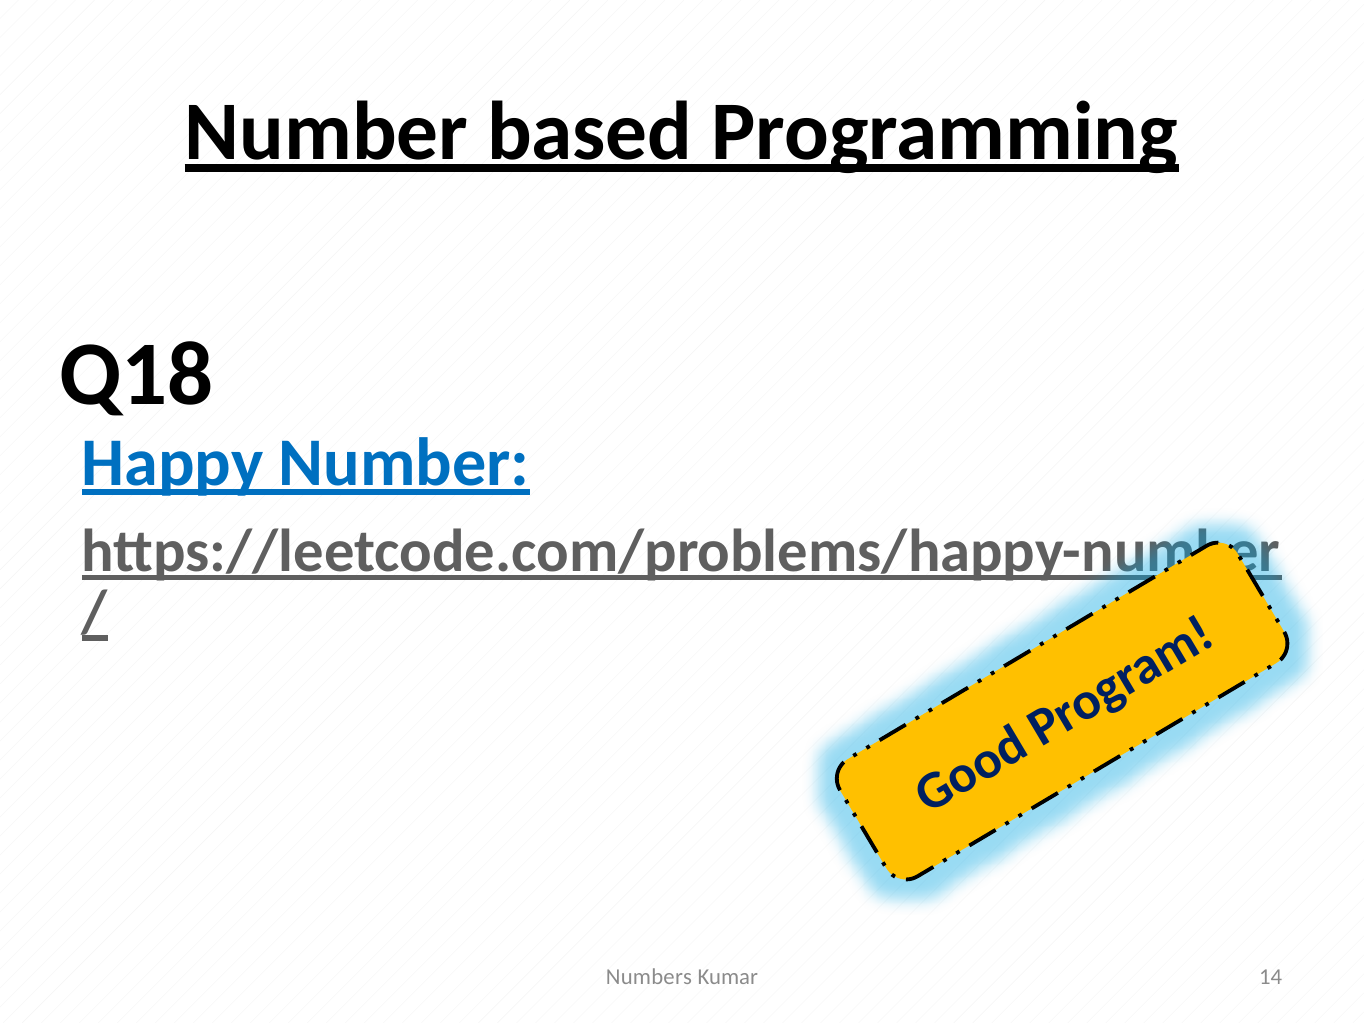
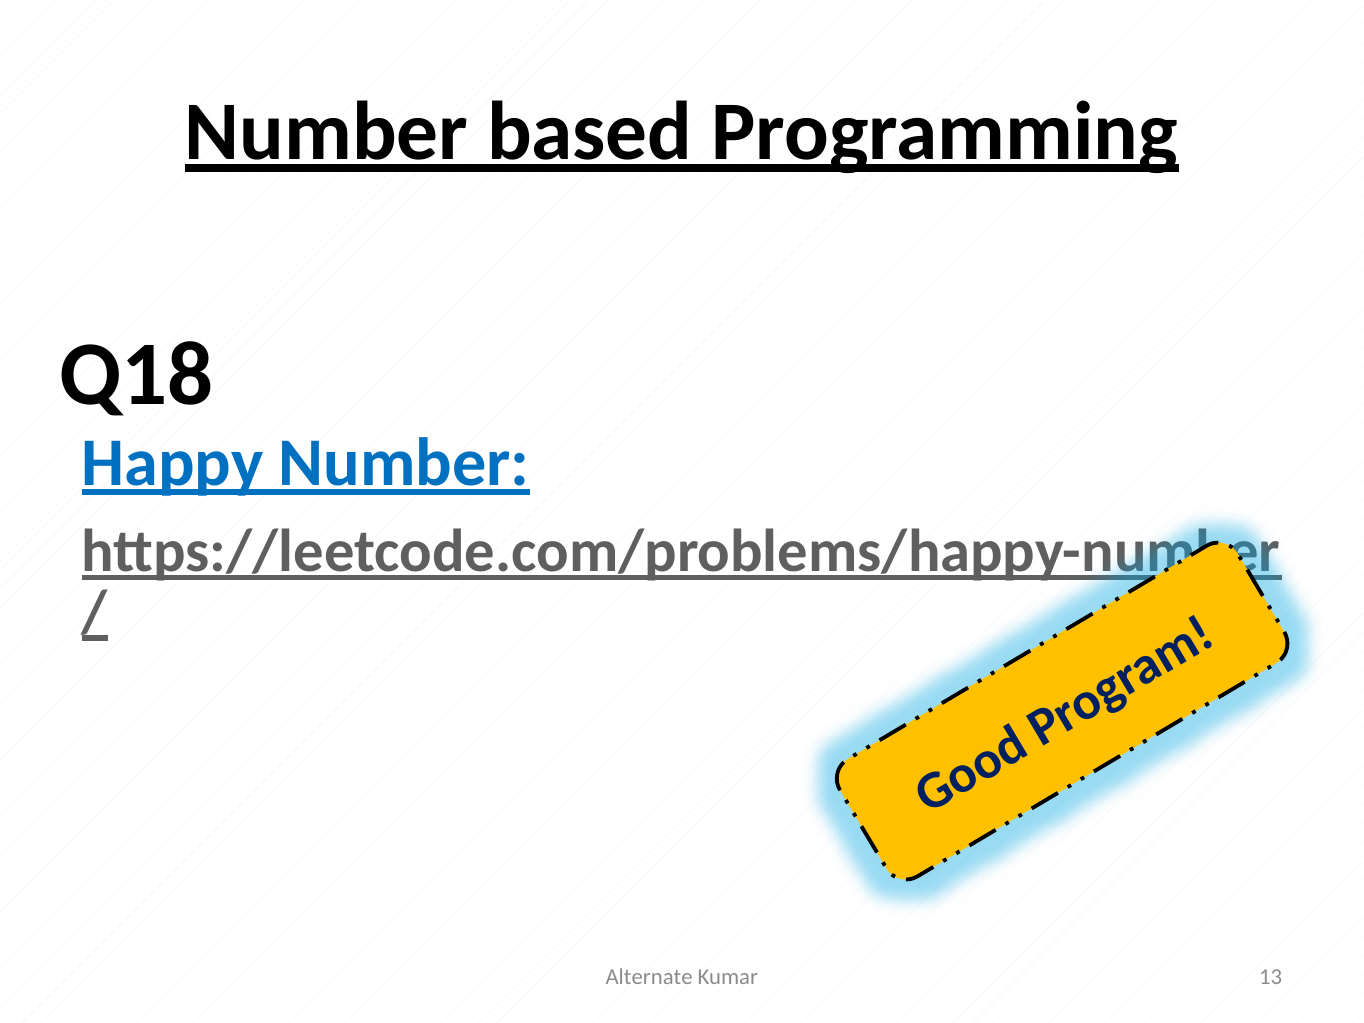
Numbers: Numbers -> Alternate (649, 977)
14: 14 -> 13 (1271, 977)
